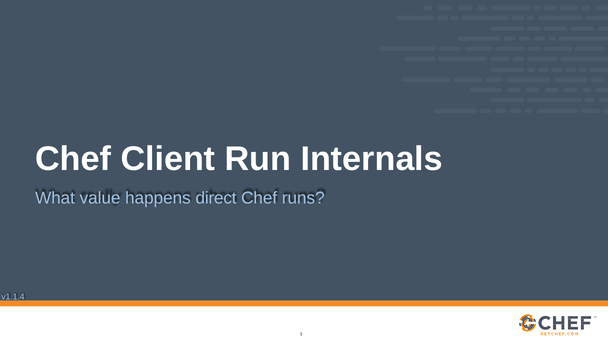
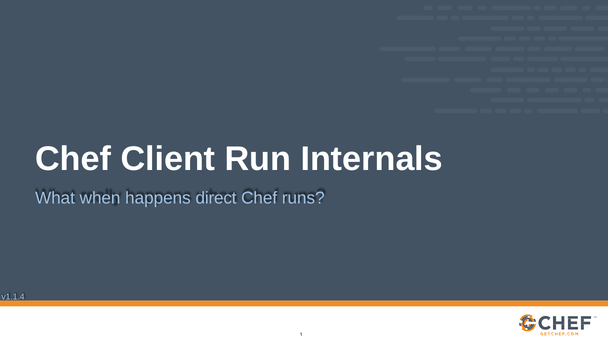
value: value -> when (100, 198)
